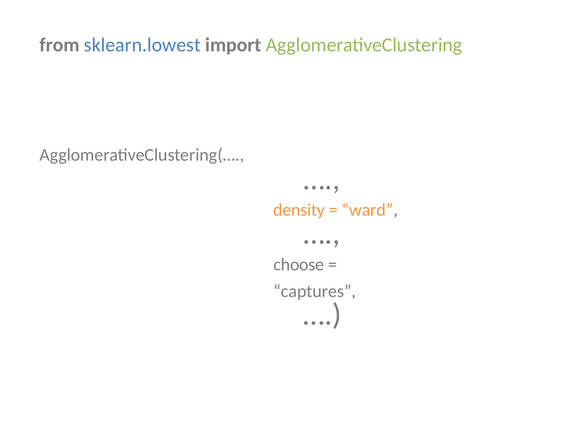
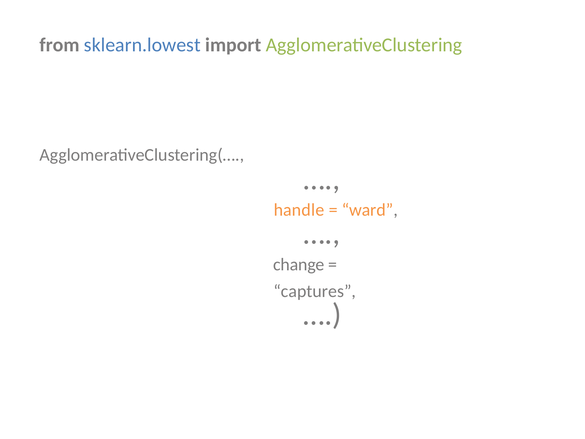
density: density -> handle (299, 210)
choose: choose -> change (299, 264)
